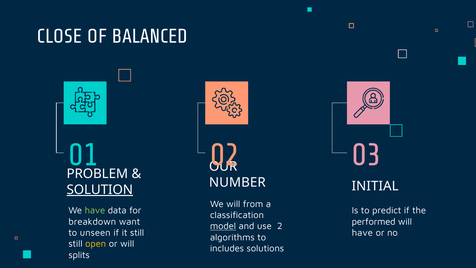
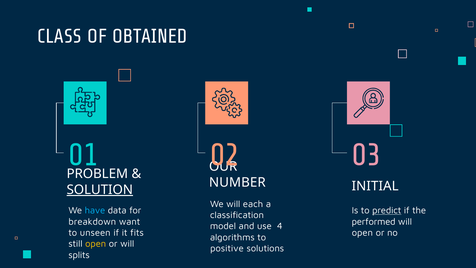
CLOSE: CLOSE -> CLASS (59, 36)
BALANCED: BALANCED -> OBTAINED (150, 36)
from: from -> each (253, 204)
have colour: light green -> light blue (95, 210)
predict underline: none -> present (387, 210)
model underline: present -> none (223, 226)
2: 2 -> 4 (280, 226)
it still: still -> fits (137, 233)
have: have -> open (362, 233)
includes: includes -> positive (227, 248)
